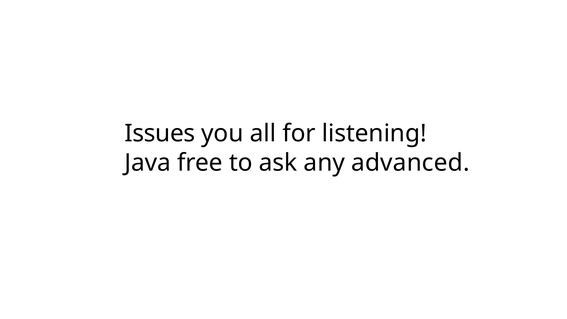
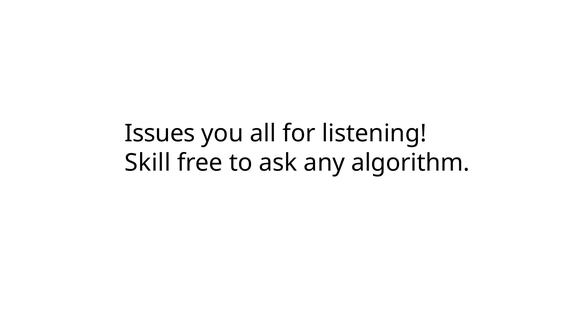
Java: Java -> Skill (148, 163)
advanced: advanced -> algorithm (410, 163)
